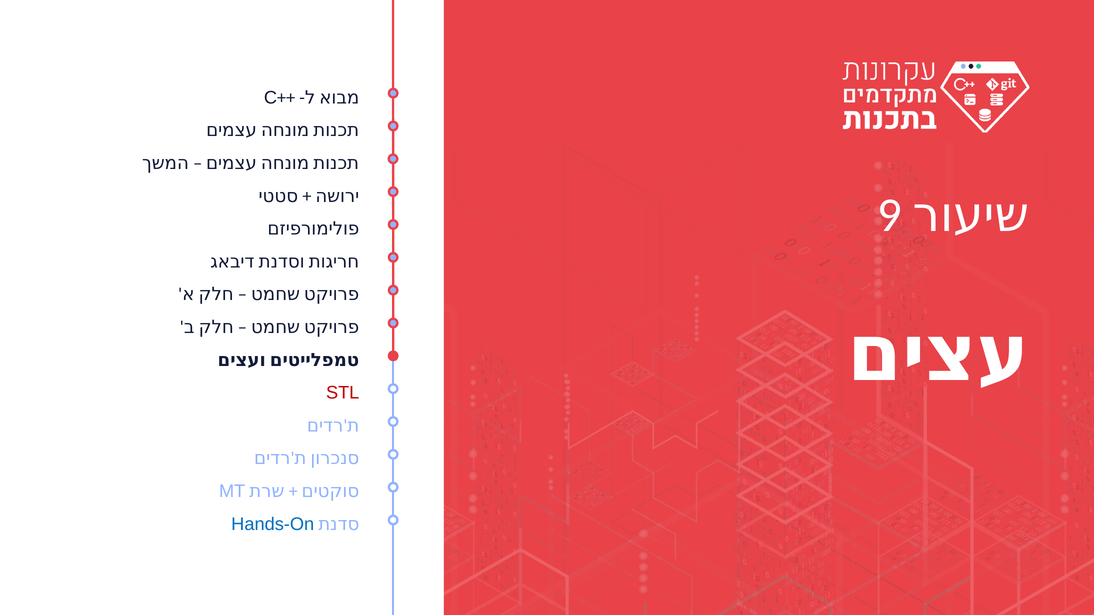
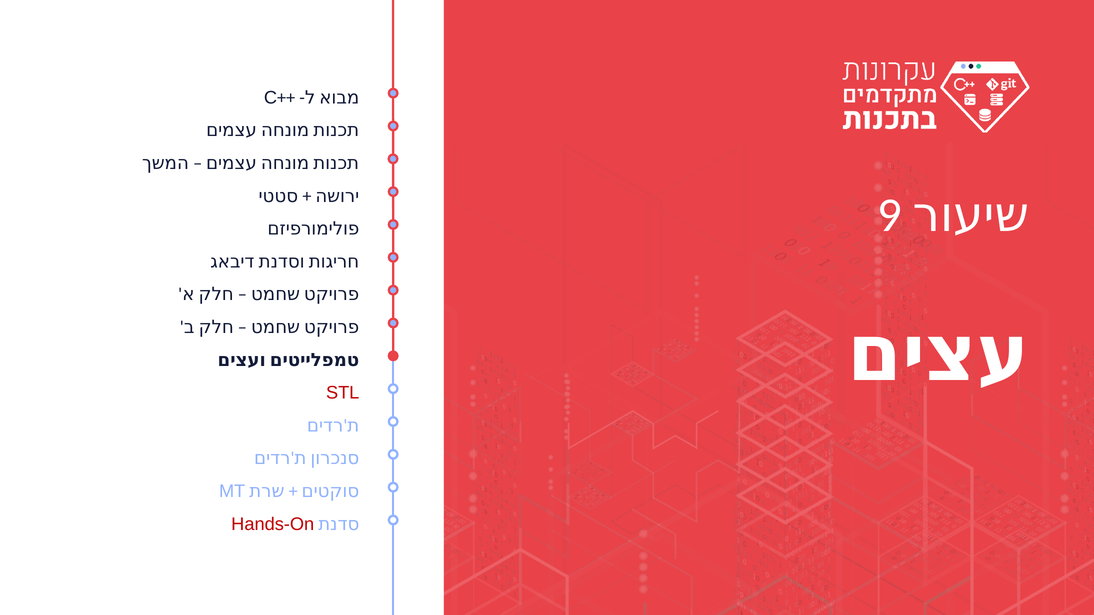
Hands-On colour: blue -> red (273, 524)
